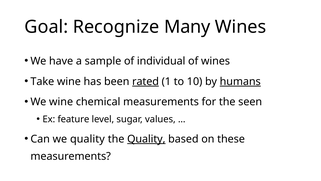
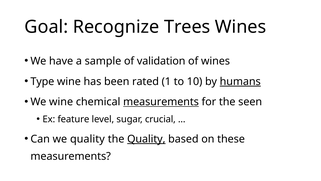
Many: Many -> Trees (187, 27)
individual: individual -> validation (161, 61)
Take: Take -> Type (42, 81)
rated underline: present -> none (146, 81)
measurements underline: none -> present (161, 102)
values: values -> crucial (160, 119)
